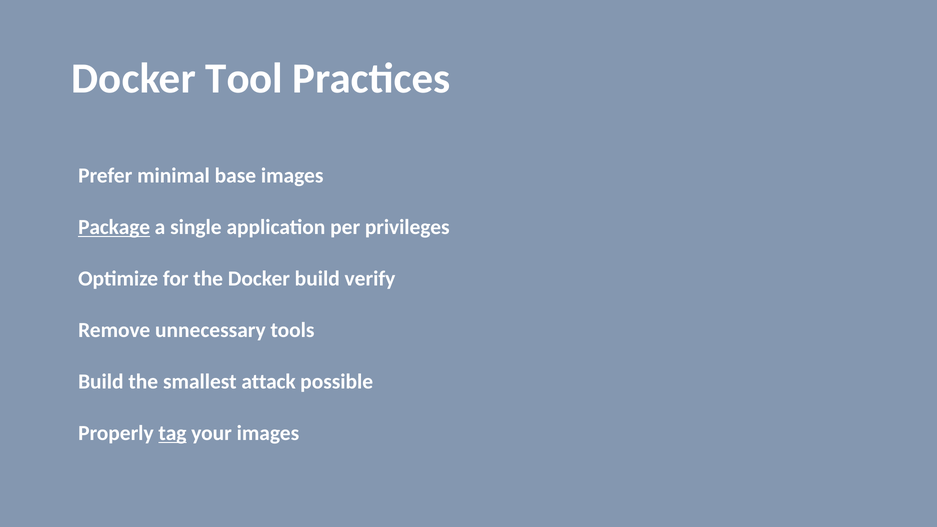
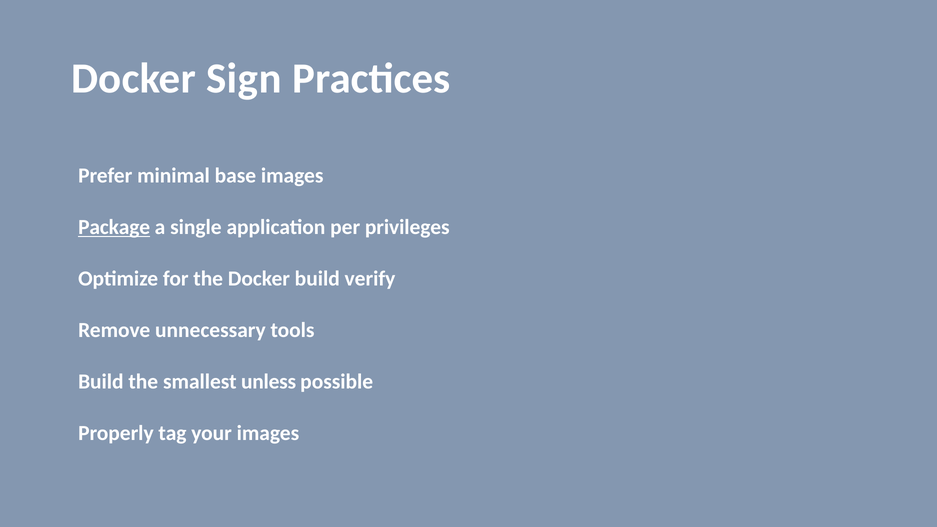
Tool: Tool -> Sign (244, 79)
attack: attack -> unless (269, 382)
tag underline: present -> none (173, 433)
